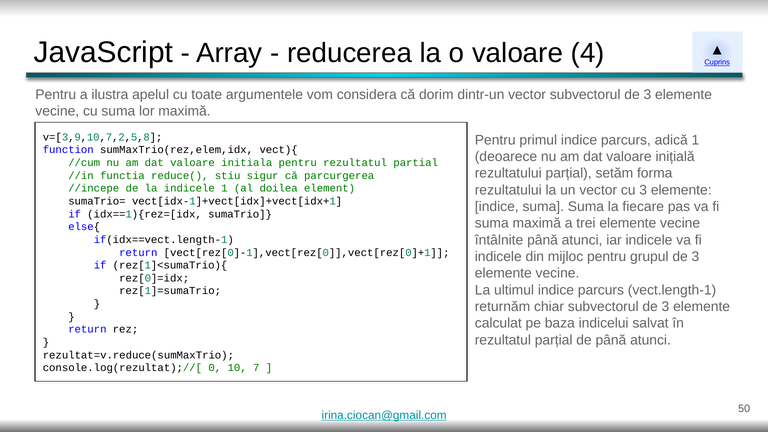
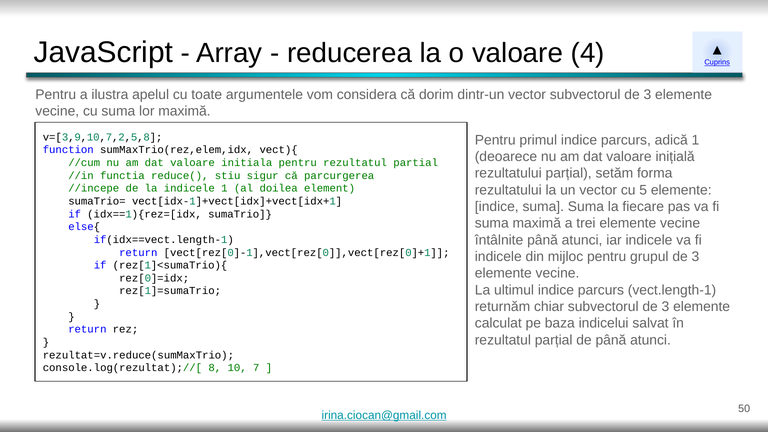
cu 3: 3 -> 5 (643, 190)
0: 0 -> 8 (215, 368)
